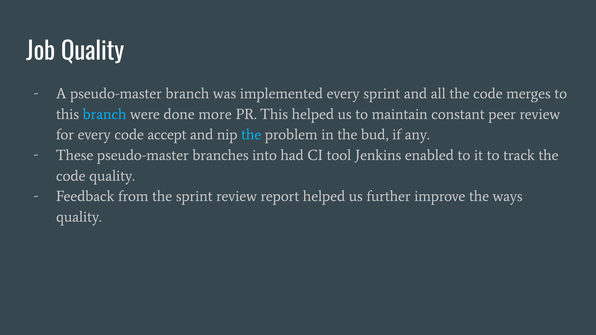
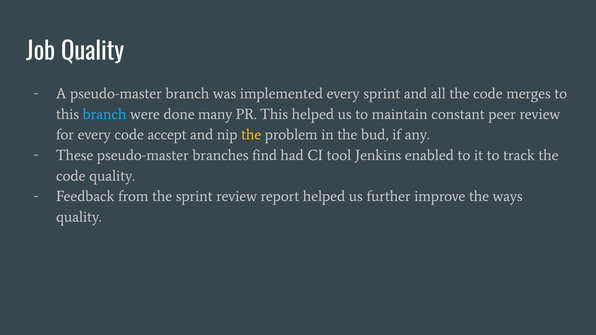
more: more -> many (215, 114)
the colour: light blue -> yellow (251, 135)
into: into -> find (265, 155)
